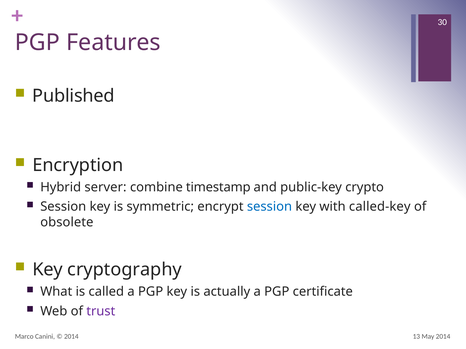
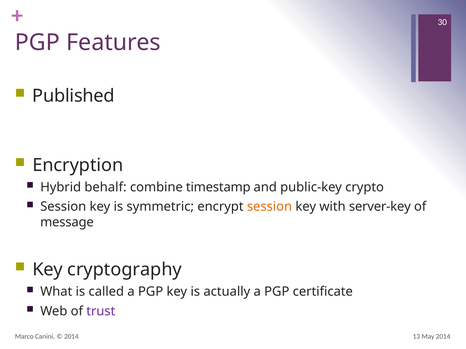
server: server -> behalf (106, 187)
session colour: blue -> orange (269, 207)
called-key: called-key -> server-key (380, 207)
obsolete: obsolete -> message (67, 222)
